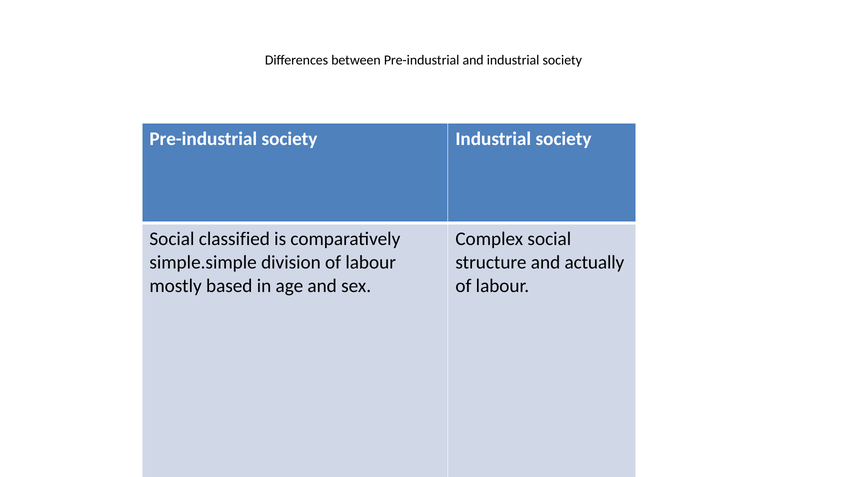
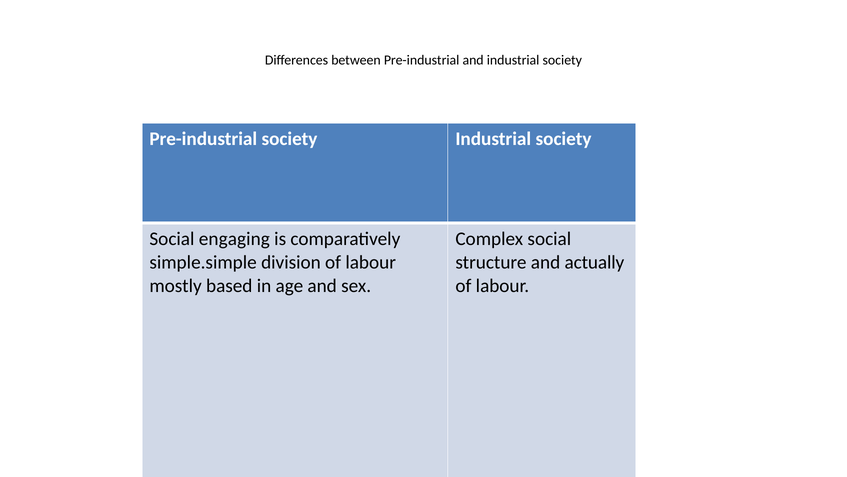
classified: classified -> engaging (234, 239)
